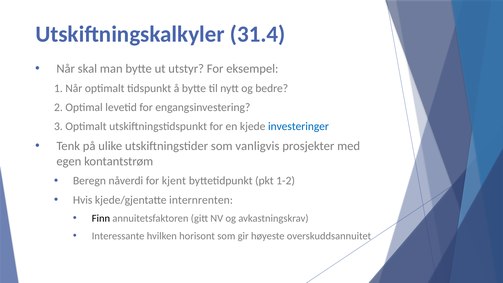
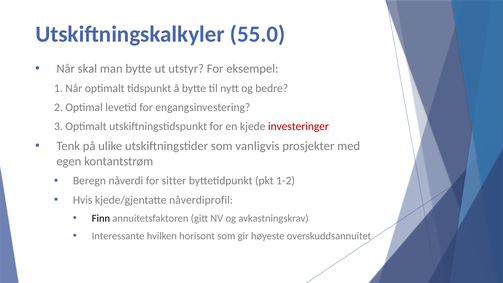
31.4: 31.4 -> 55.0 (258, 34)
investeringer colour: blue -> red (298, 126)
kjent: kjent -> sitter (174, 181)
internrenten: internrenten -> nåverdiprofil (201, 200)
